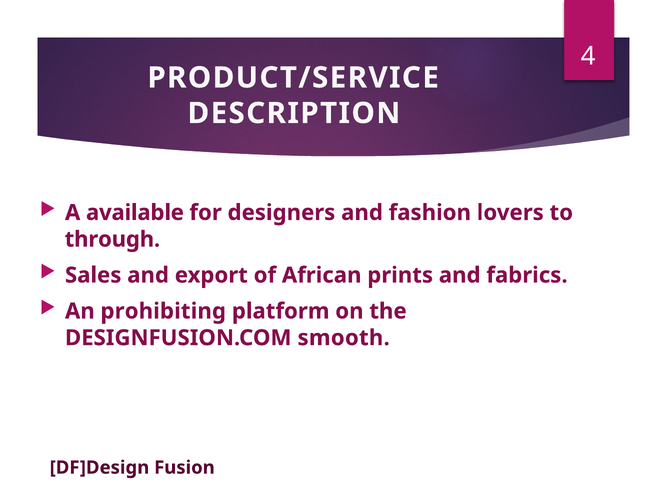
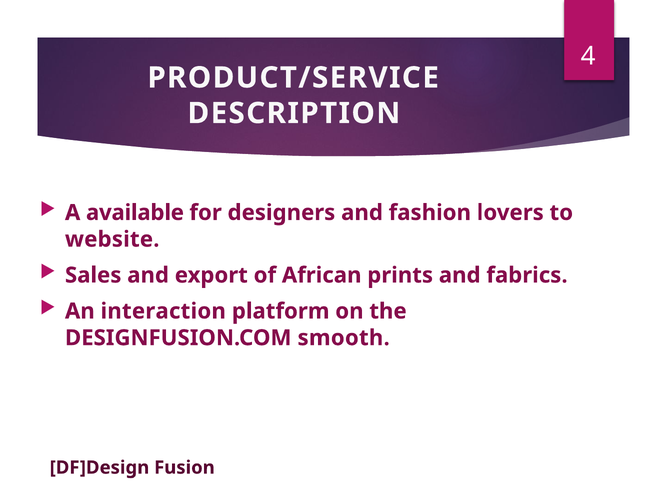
through: through -> website (112, 239)
prohibiting: prohibiting -> interaction (163, 311)
